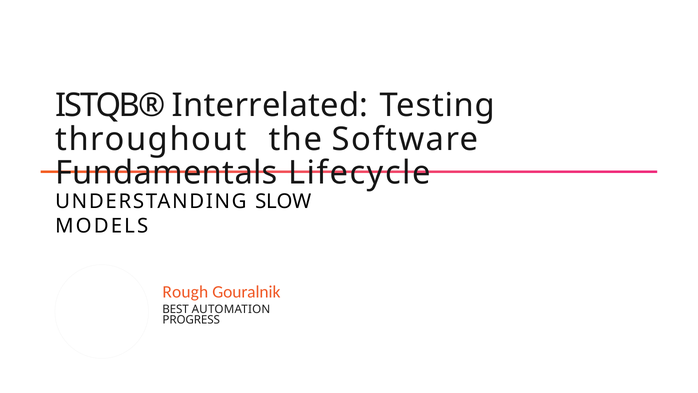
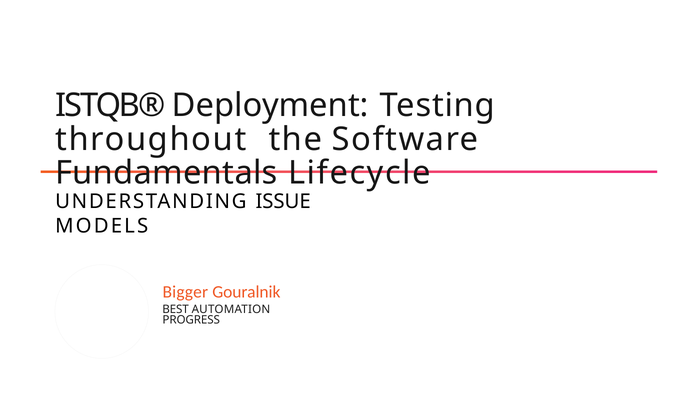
Interrelated: Interrelated -> Deployment (270, 106)
SLOW: SLOW -> ISSUE (283, 201)
Rough: Rough -> Bigger (185, 292)
